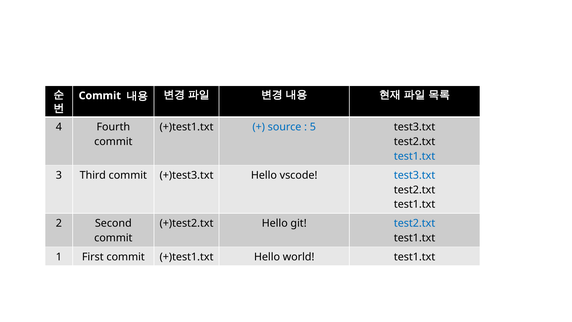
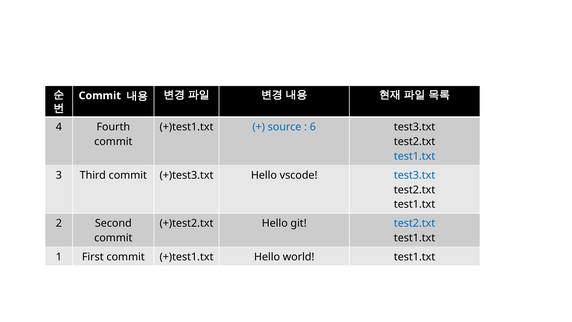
5: 5 -> 6 (313, 127)
